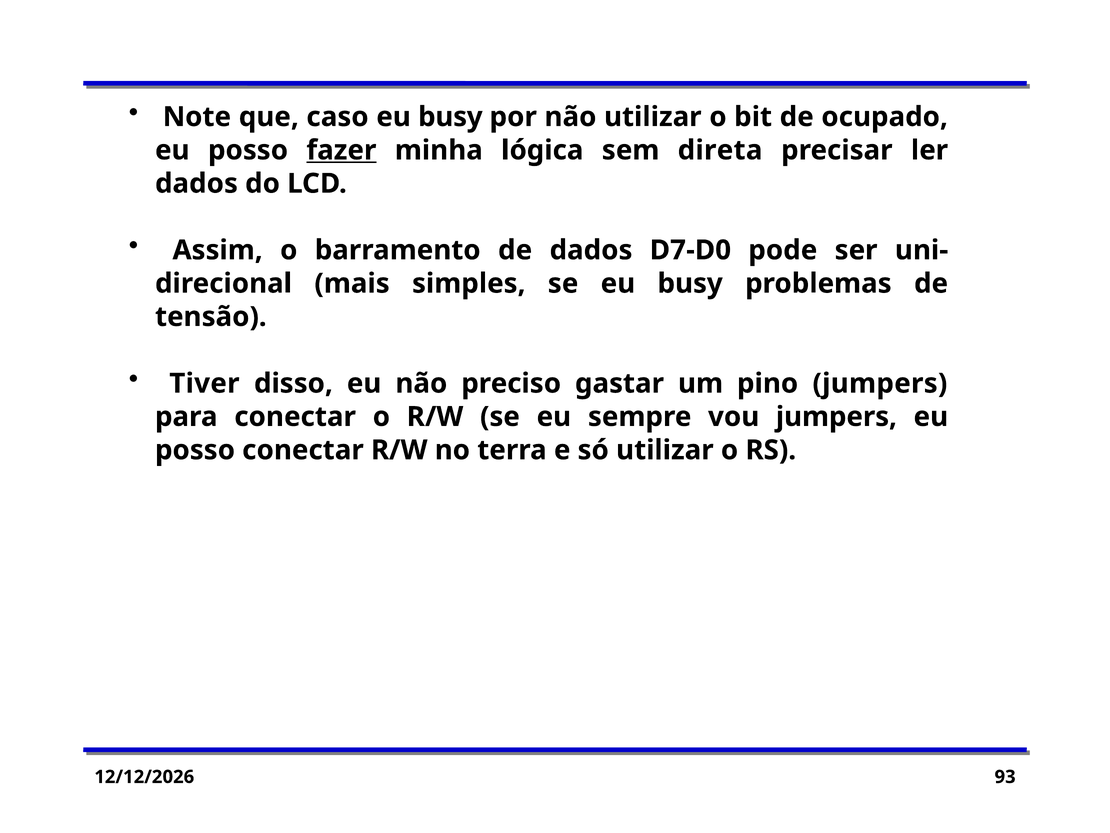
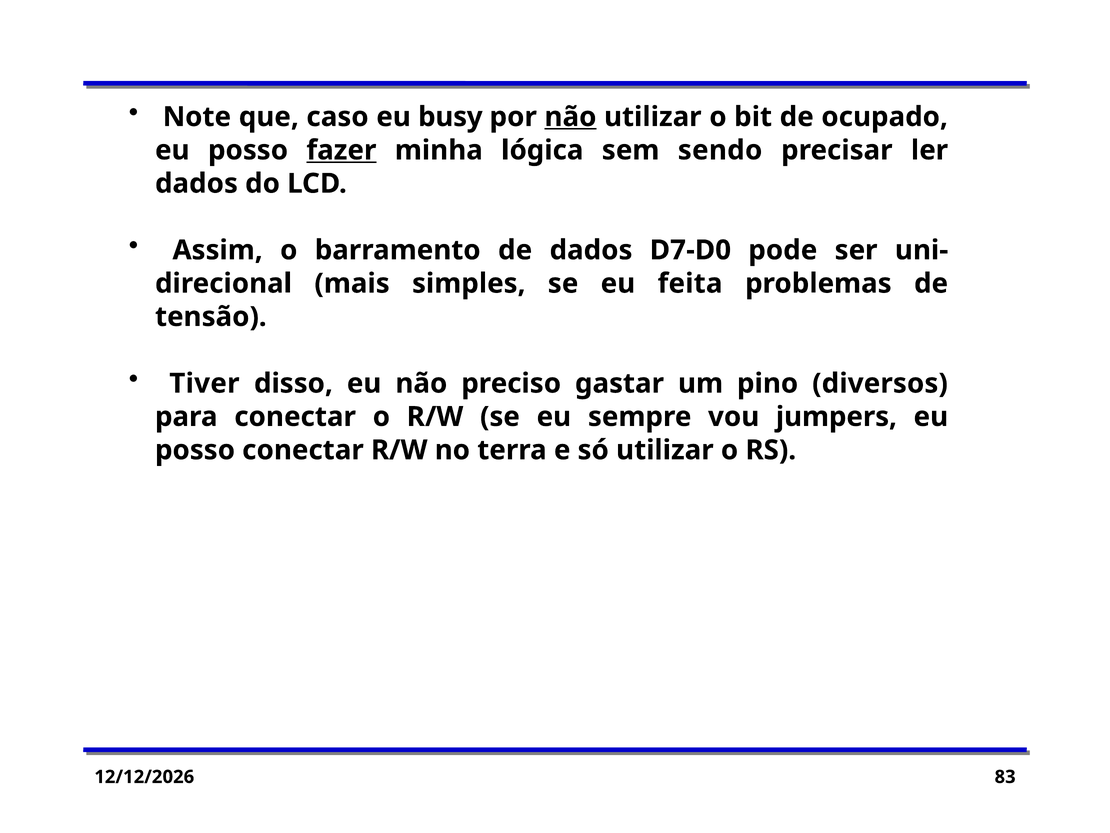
não underline: none -> present (570, 117)
direta: direta -> sendo (720, 150)
se eu busy: busy -> feita (690, 283)
pino jumpers: jumpers -> diversos (880, 383)
93: 93 -> 83 (1005, 776)
